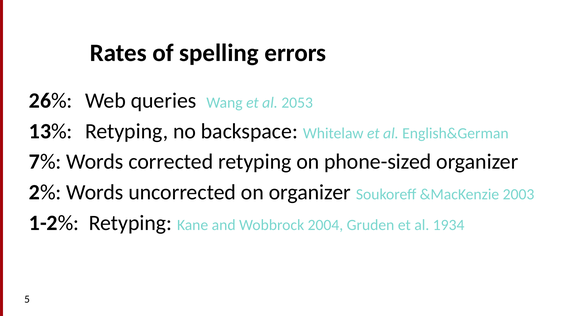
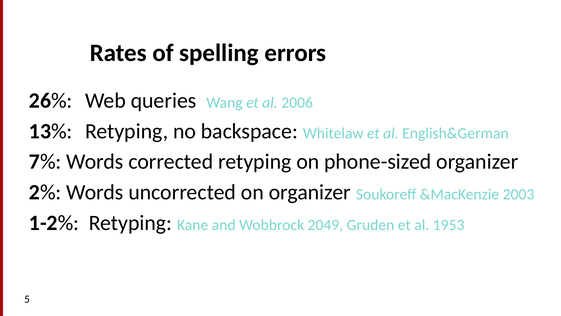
2053: 2053 -> 2006 (297, 102)
2004: 2004 -> 2049 (325, 225)
1934: 1934 -> 1953 (449, 225)
